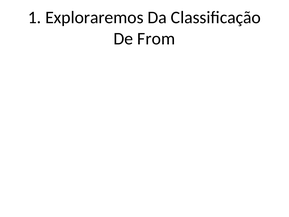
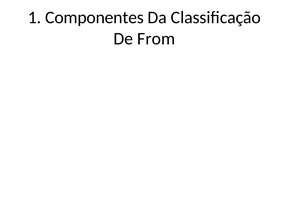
Exploraremos: Exploraremos -> Componentes (94, 17)
